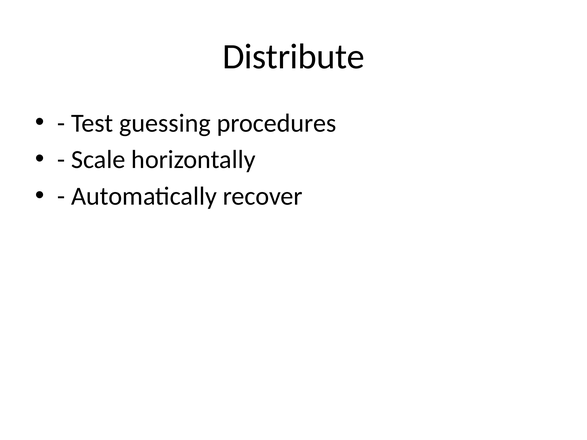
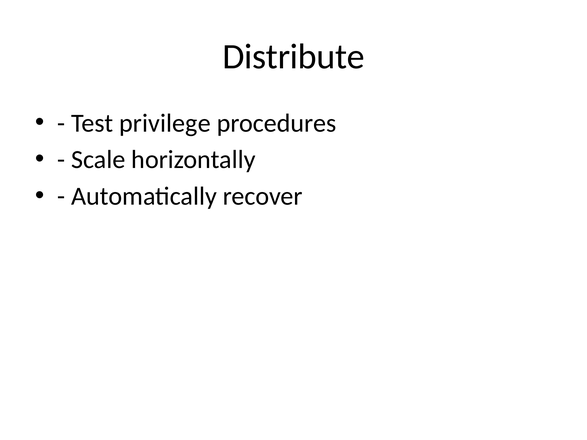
guessing: guessing -> privilege (165, 123)
